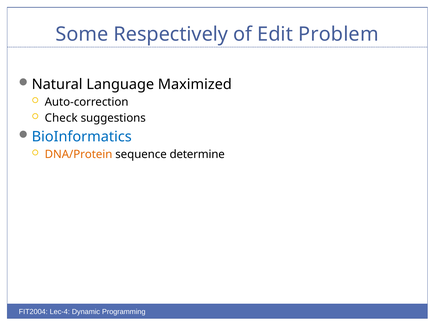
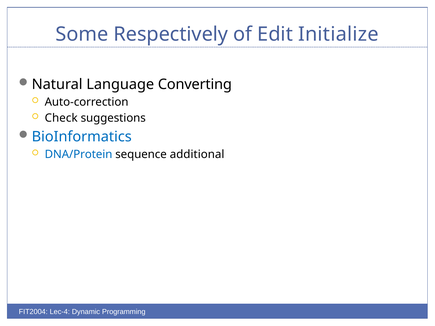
Problem: Problem -> Initialize (338, 34)
Maximized: Maximized -> Converting (195, 85)
DNA/Protein colour: orange -> blue (79, 155)
determine: determine -> additional (197, 155)
